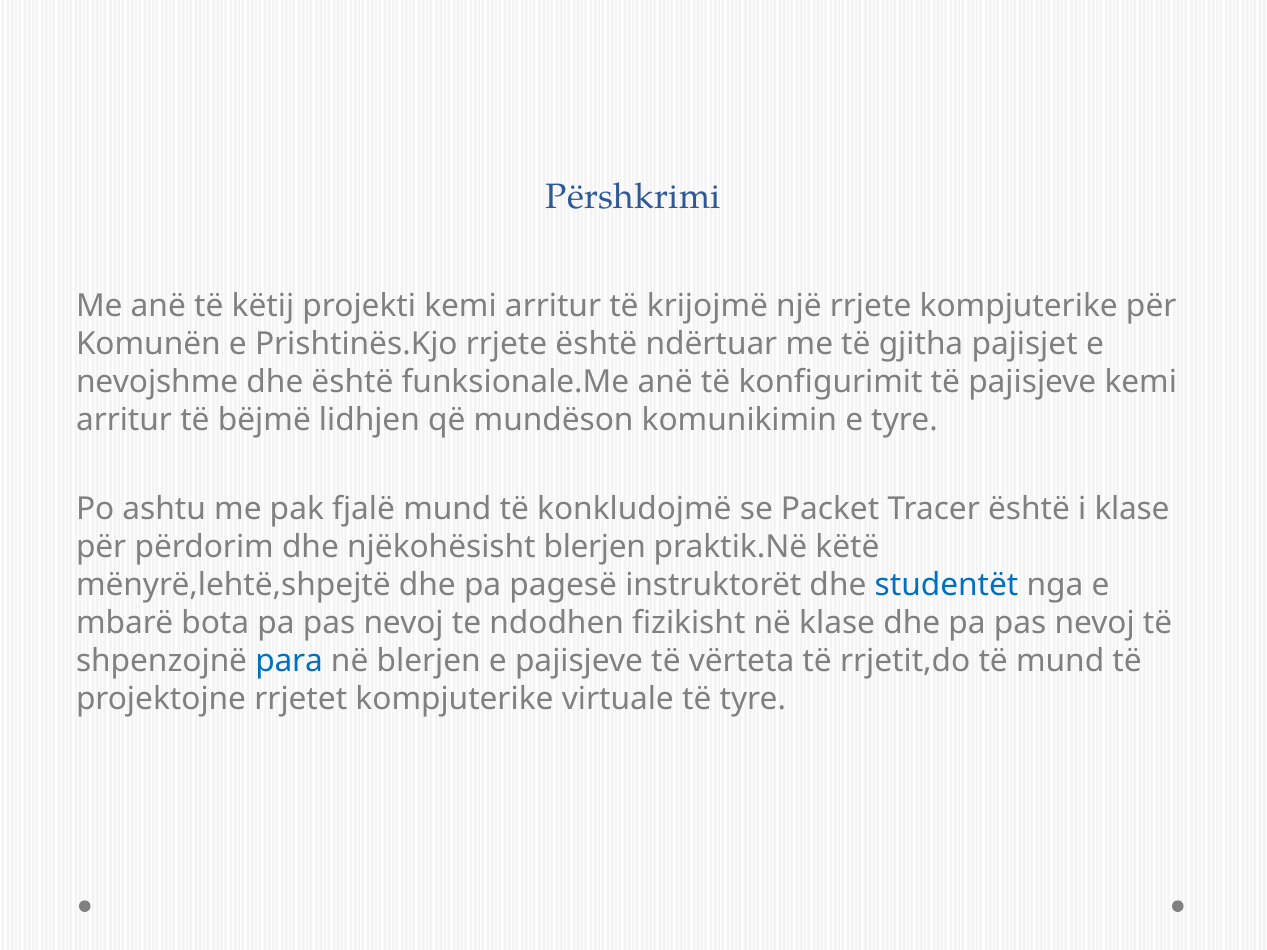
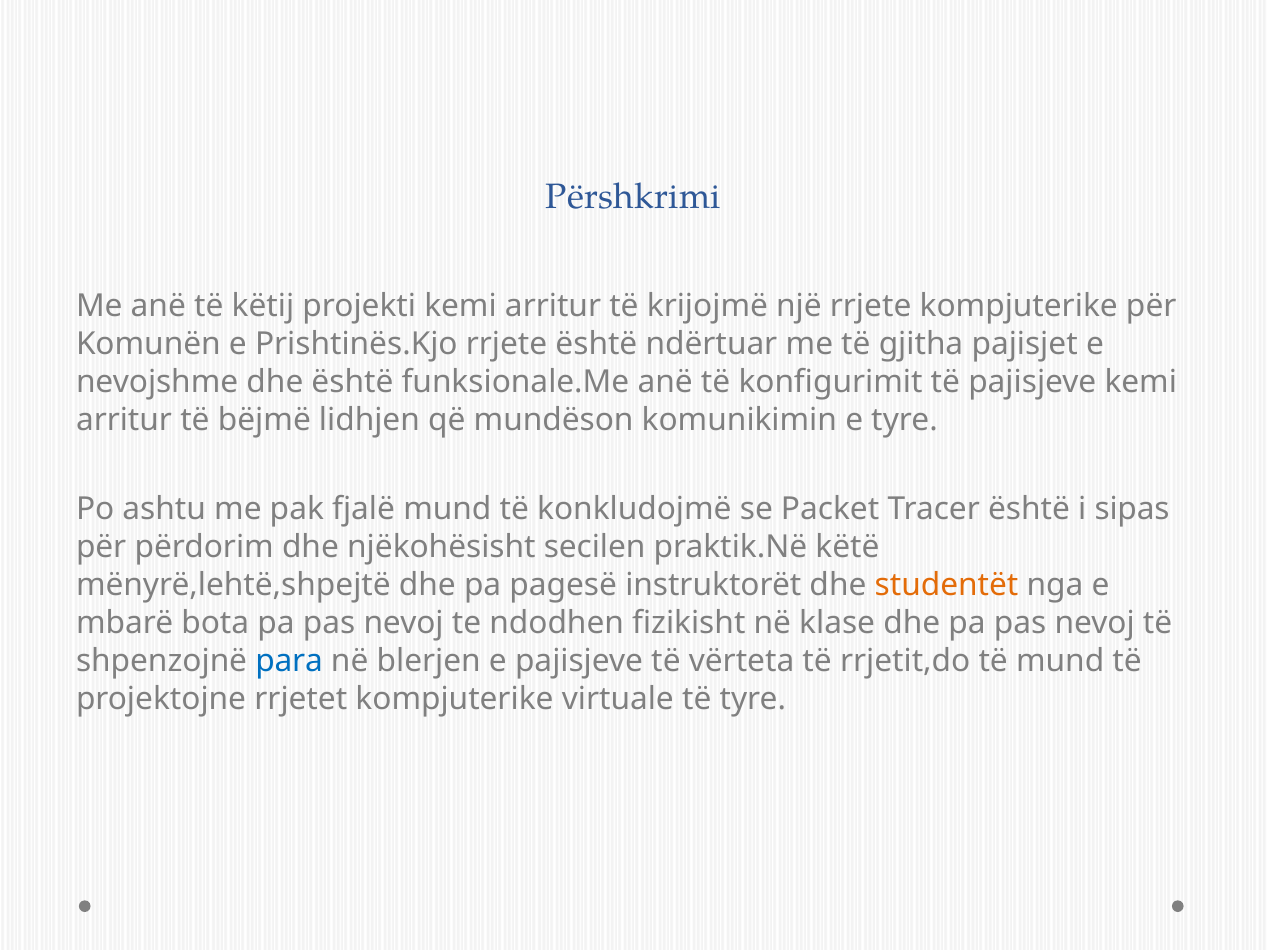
i klase: klase -> sipas (1132, 509)
njëkohësisht blerjen: blerjen -> secilen (595, 547)
studentët colour: blue -> orange (947, 585)
